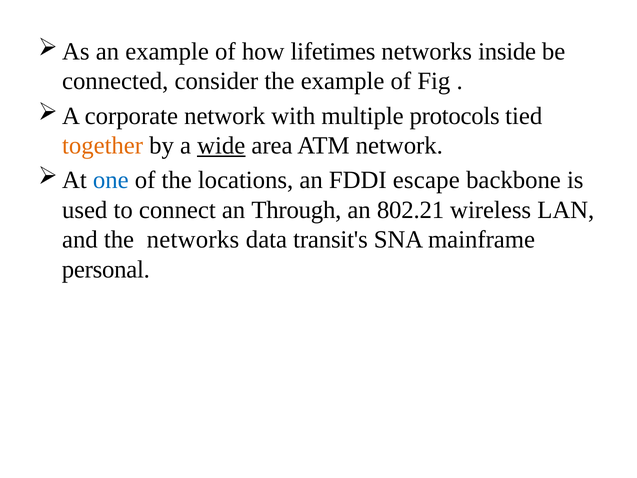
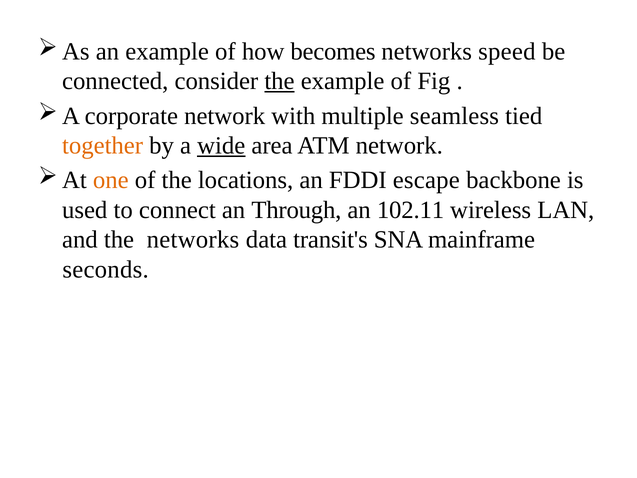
lifetimes: lifetimes -> becomes (333, 52)
inside: inside -> speed (507, 52)
the underline: none -> present (279, 81)
protocols: protocols -> seamless (454, 116)
one colour: blue -> orange (111, 180)
802.21: 802.21 -> 102.11 (411, 210)
personal: personal -> seconds (106, 269)
